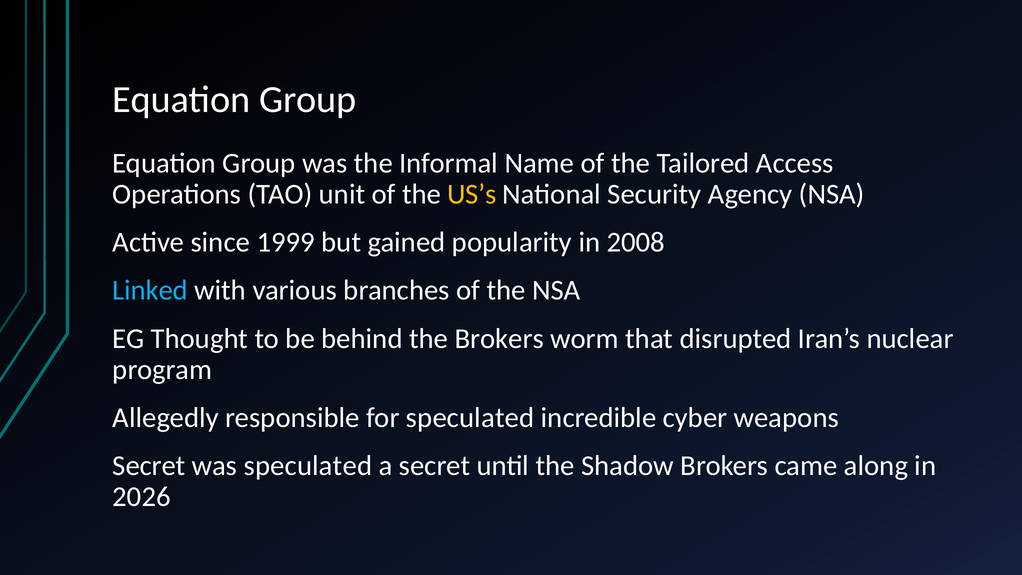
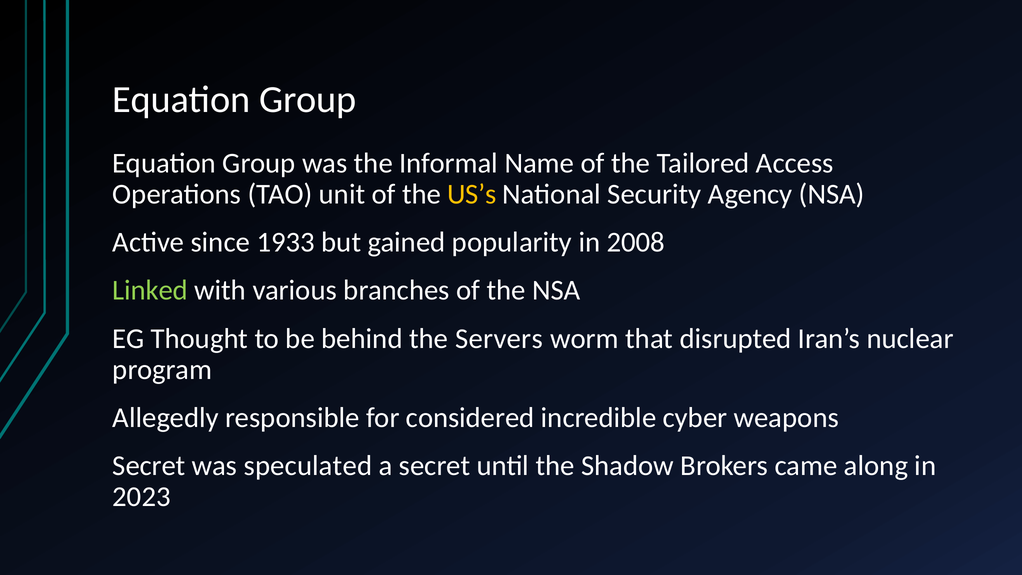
1999: 1999 -> 1933 (286, 242)
Linked colour: light blue -> light green (150, 290)
the Brokers: Brokers -> Servers (499, 339)
for speculated: speculated -> considered (470, 418)
2026: 2026 -> 2023 (142, 497)
